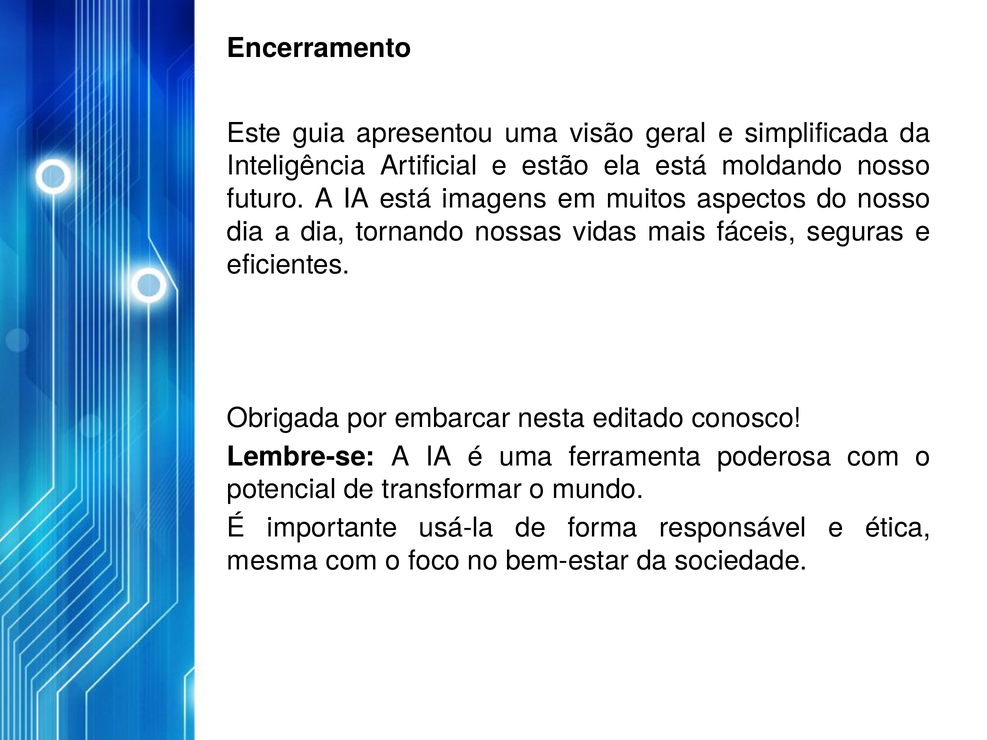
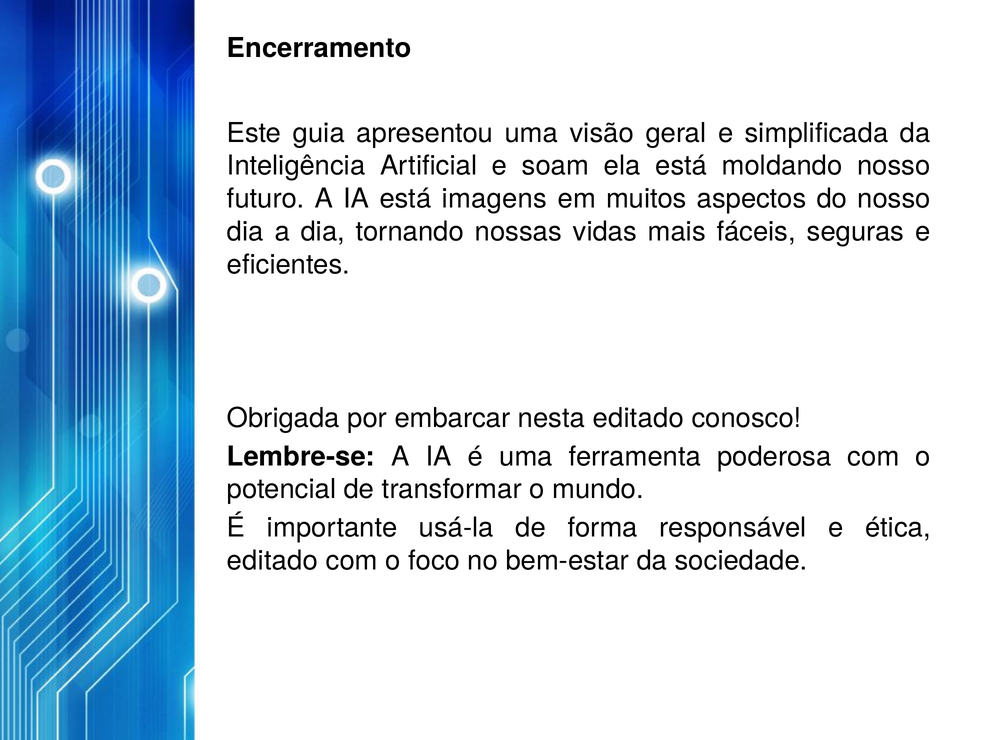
estão: estão -> soam (556, 166)
mesma: mesma -> editado (273, 561)
